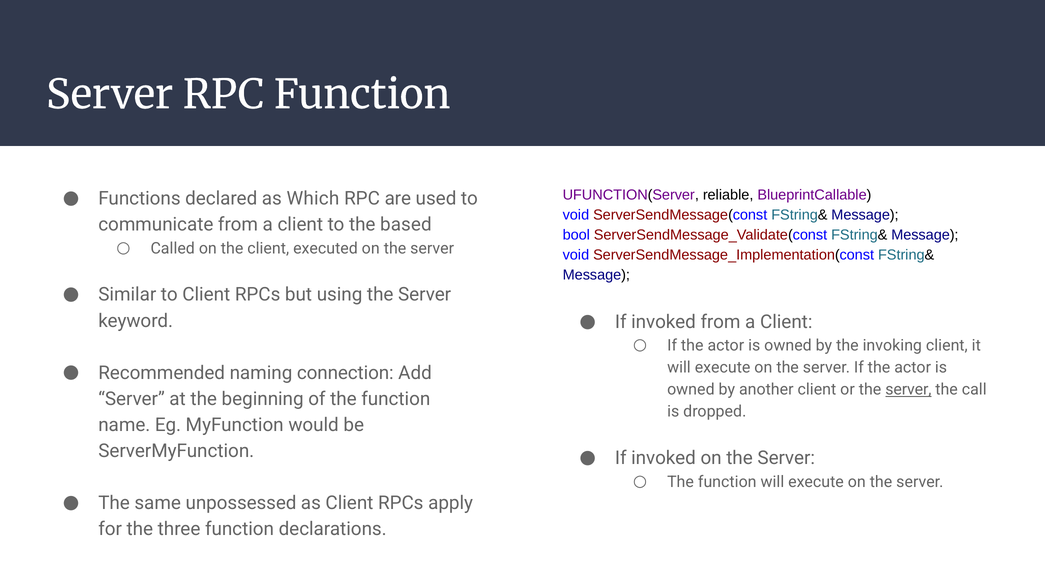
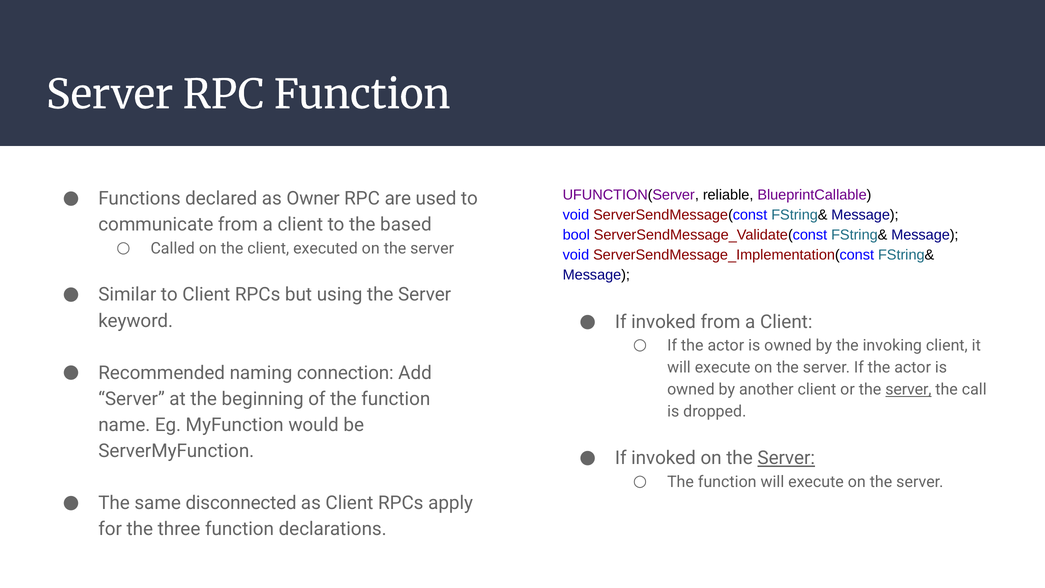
Which: Which -> Owner (313, 199)
Server underline: none -> present (786, 458)
unpossessed: unpossessed -> disconnected (241, 503)
